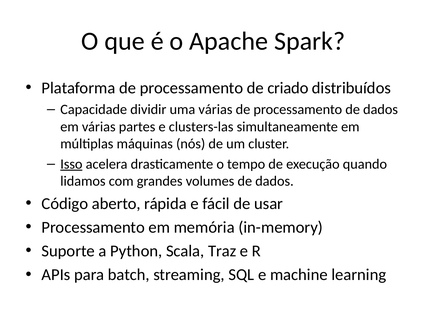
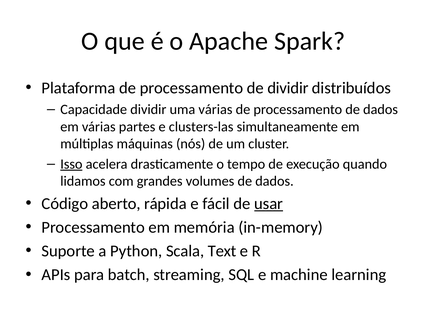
de criado: criado -> dividir (288, 88)
usar underline: none -> present (269, 204)
Traz: Traz -> Text (222, 251)
